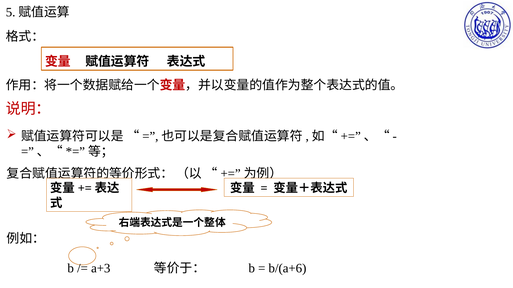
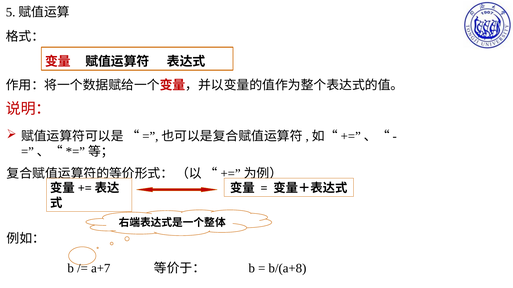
a+3: a+3 -> a+7 (101, 269)
b/(a+6: b/(a+6 -> b/(a+8 (287, 269)
